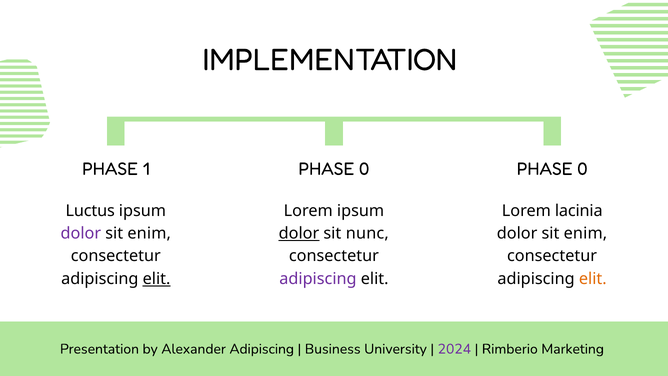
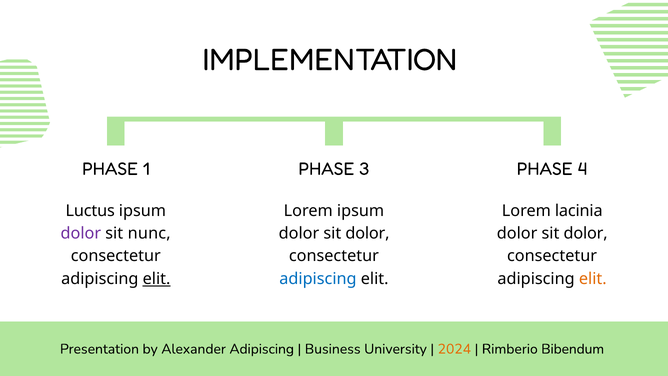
0: 0 -> 3 (364, 169)
0: 0 -> 4 (582, 169)
enim: enim -> nunc (149, 233)
dolor underline: present -> none (299, 233)
nunc: nunc -> dolor (367, 233)
enim: enim -> dolor (586, 233)
adipiscing colour: purple -> blue (318, 279)
2024 colour: purple -> orange (454, 349)
Marketing: Marketing -> Bibendum (573, 349)
